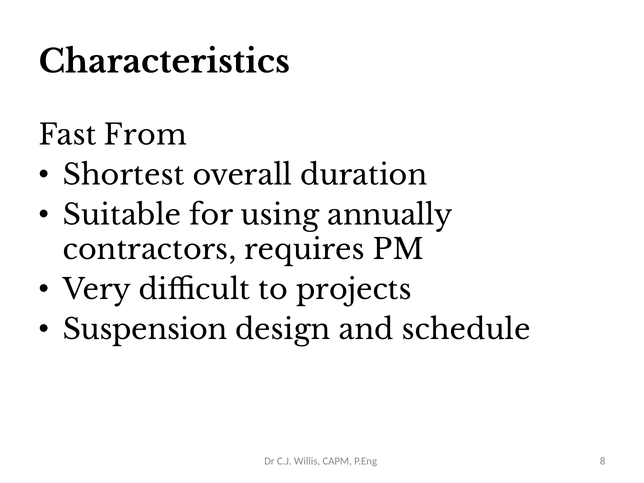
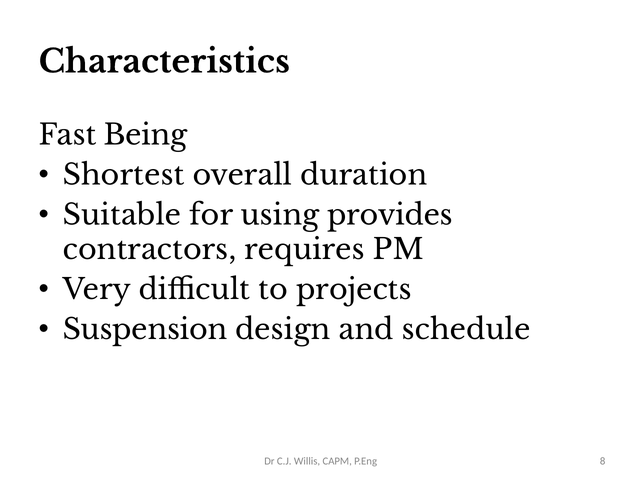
From: From -> Being (146, 135)
annually: annually -> provides (390, 215)
